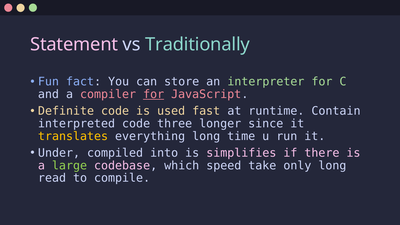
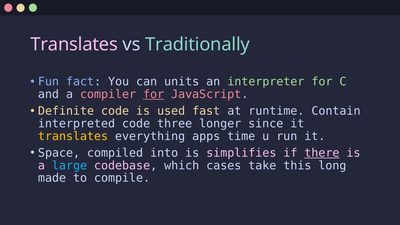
Statement: Statement -> Translates (74, 44)
store: store -> units (182, 82)
everything long: long -> apps (206, 136)
Under: Under -> Space (59, 153)
there underline: none -> present (322, 153)
large colour: light green -> light blue (70, 165)
speed: speed -> cases (224, 165)
only: only -> this (297, 165)
read: read -> made (52, 178)
